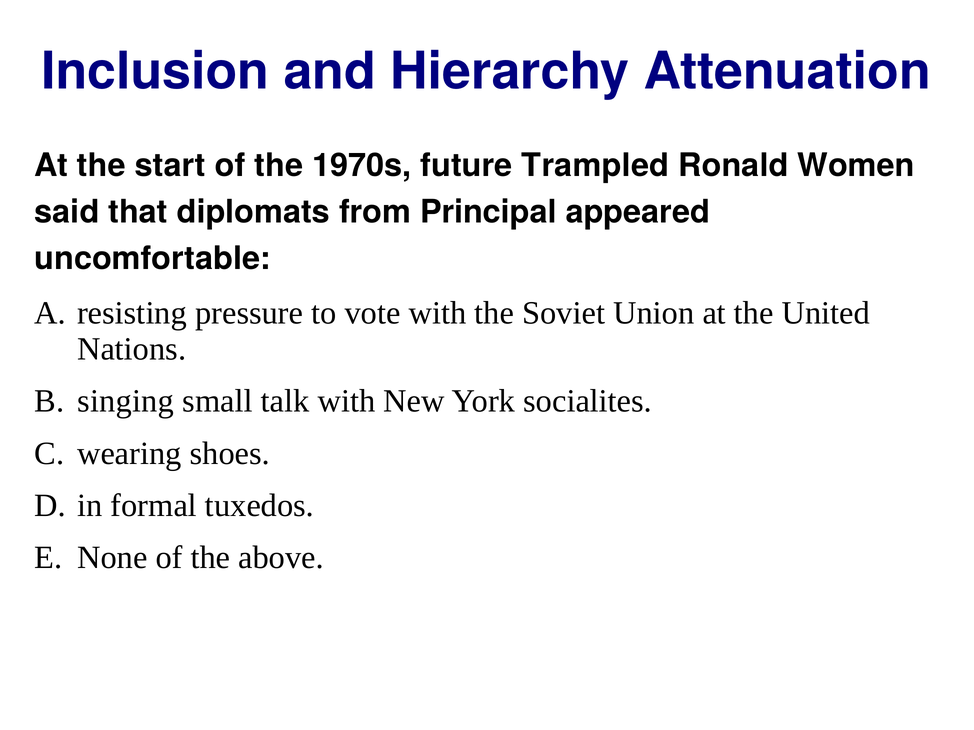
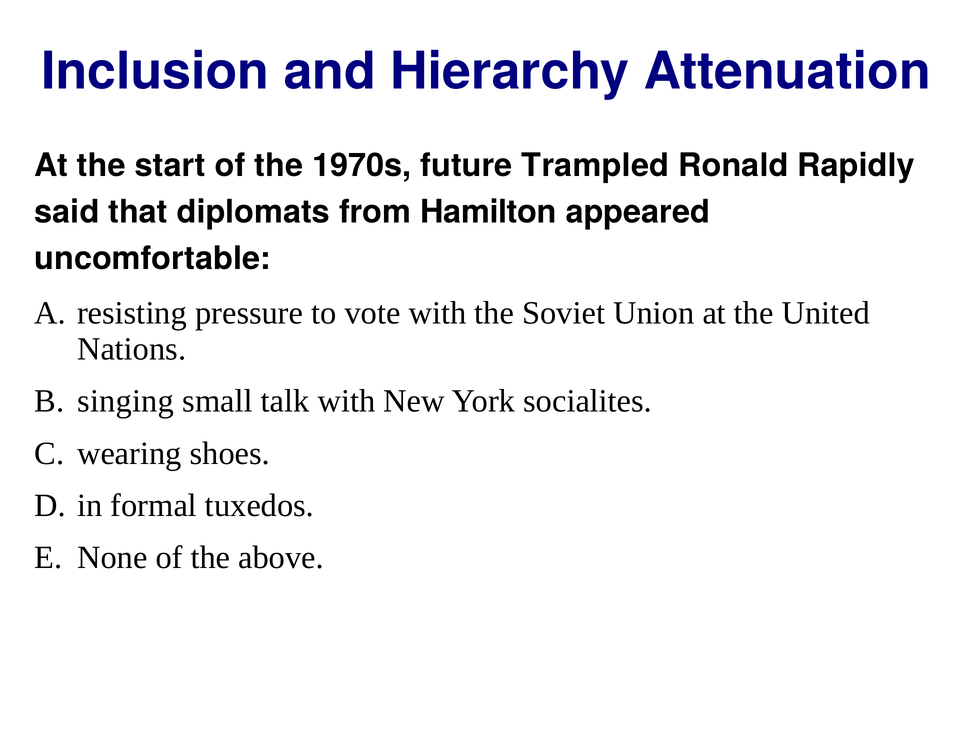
Women: Women -> Rapidly (856, 166)
Principal: Principal -> Hamilton (488, 212)
